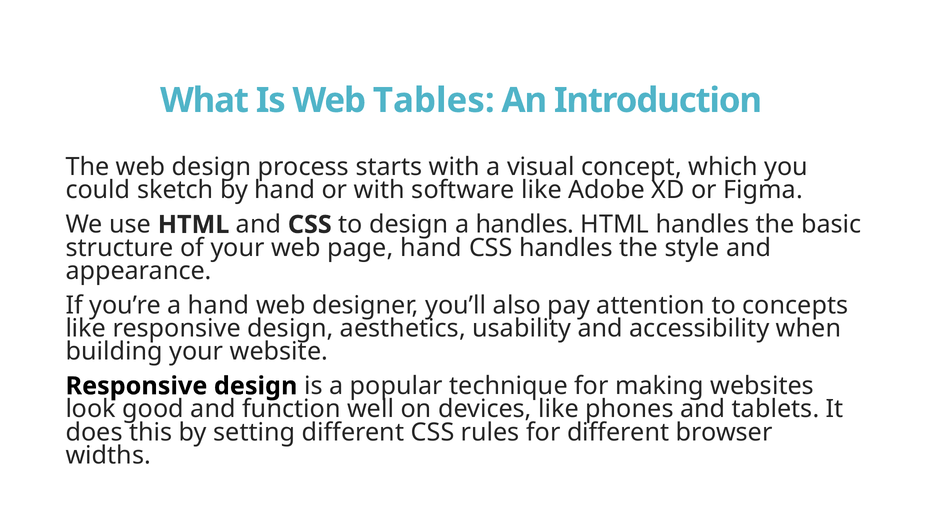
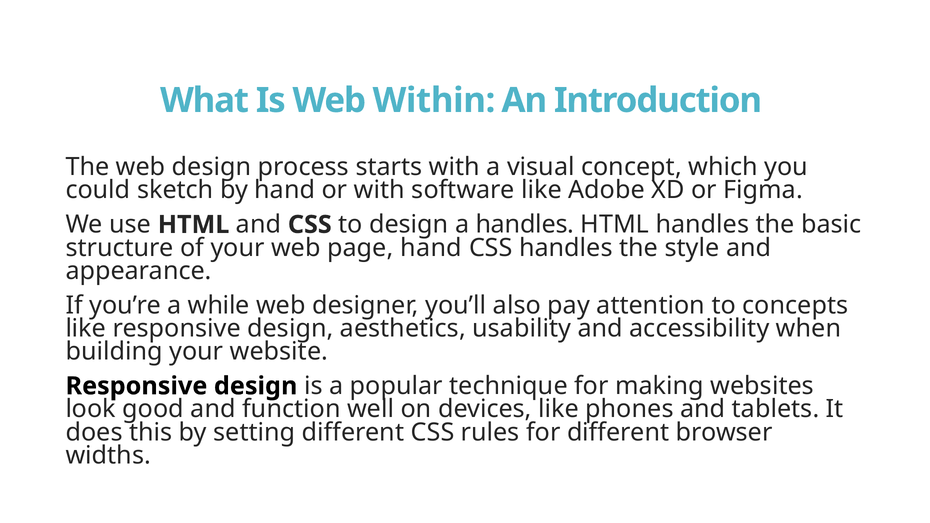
Tables: Tables -> Within (434, 101)
a hand: hand -> while (219, 305)
